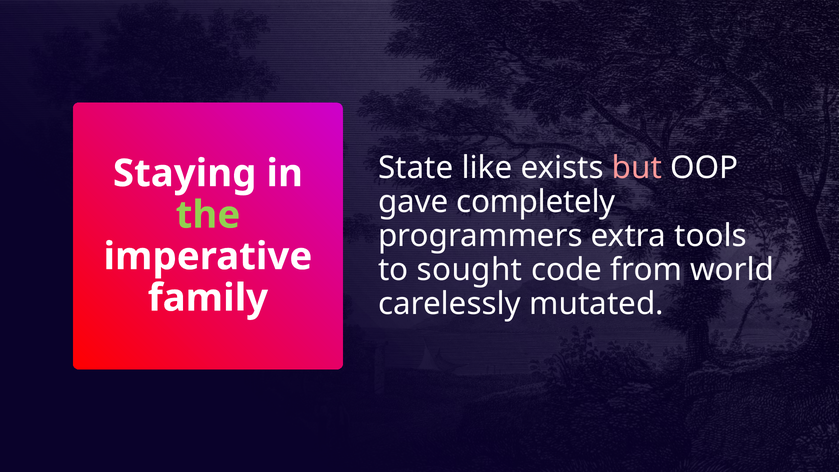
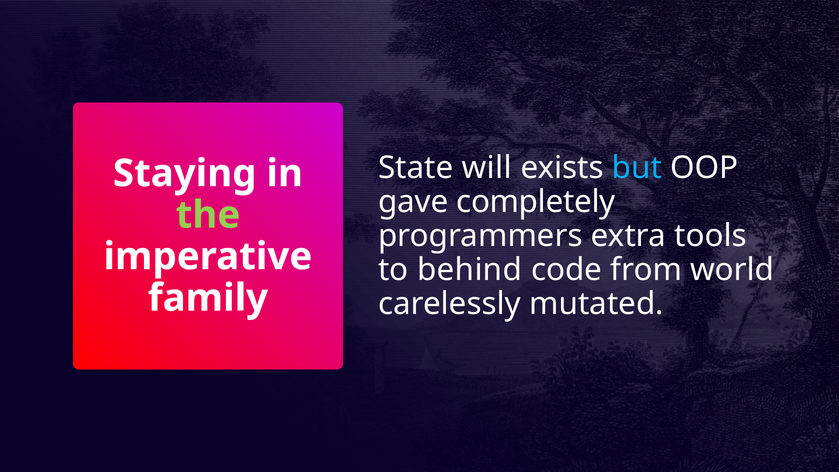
like: like -> will (487, 168)
but colour: pink -> light blue (637, 168)
sought: sought -> behind (470, 270)
